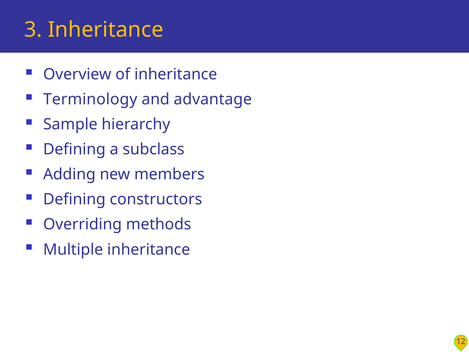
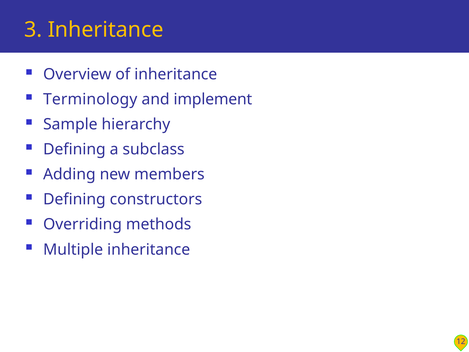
advantage: advantage -> implement (213, 99)
